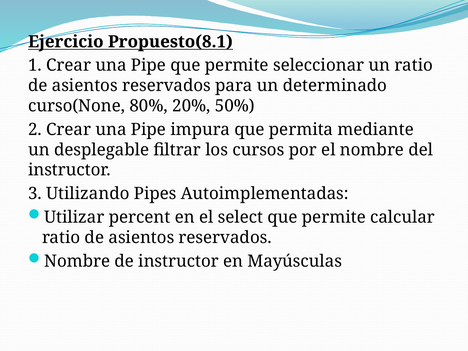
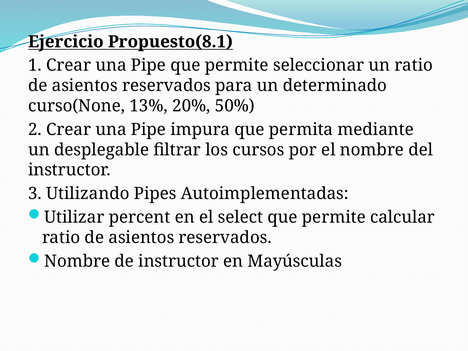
80%: 80% -> 13% (149, 106)
